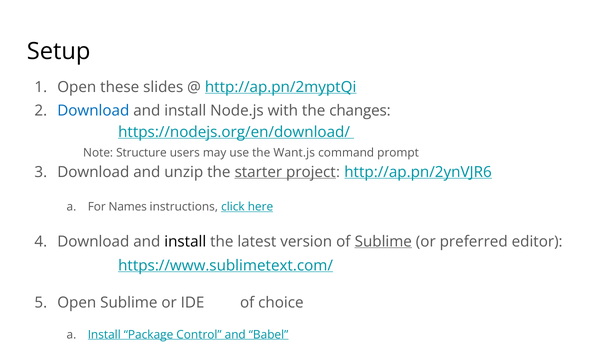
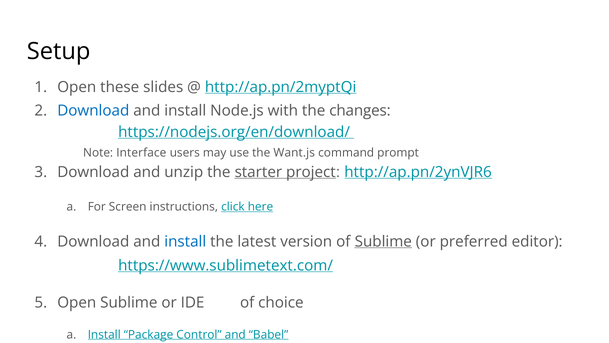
Structure: Structure -> Interface (141, 153)
Names: Names -> Screen (128, 206)
install colour: black -> blue (185, 242)
